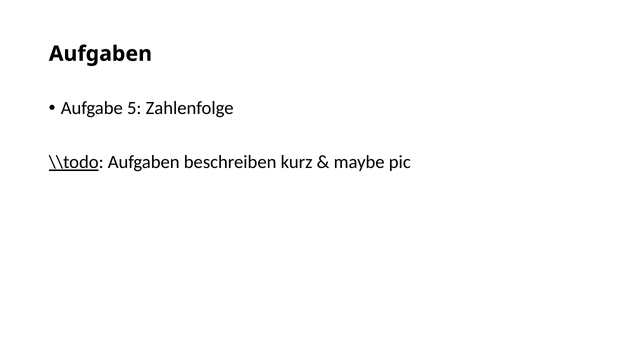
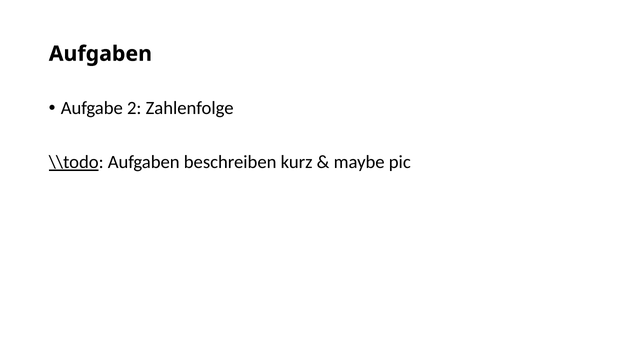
5: 5 -> 2 (134, 108)
